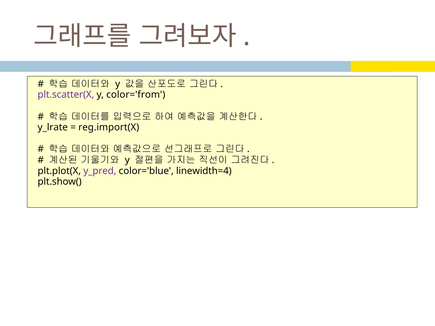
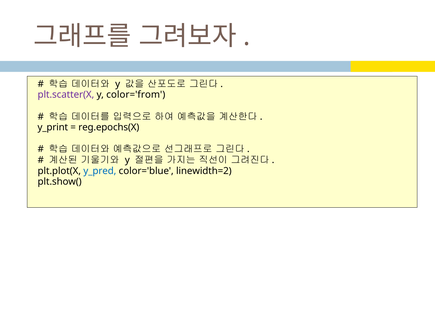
y_lrate: y_lrate -> y_print (53, 128)
reg.import(X: reg.import(X -> reg.epochs(X (109, 128)
y_pred colour: purple -> blue (100, 171)
linewidth=4: linewidth=4 -> linewidth=2 (204, 171)
